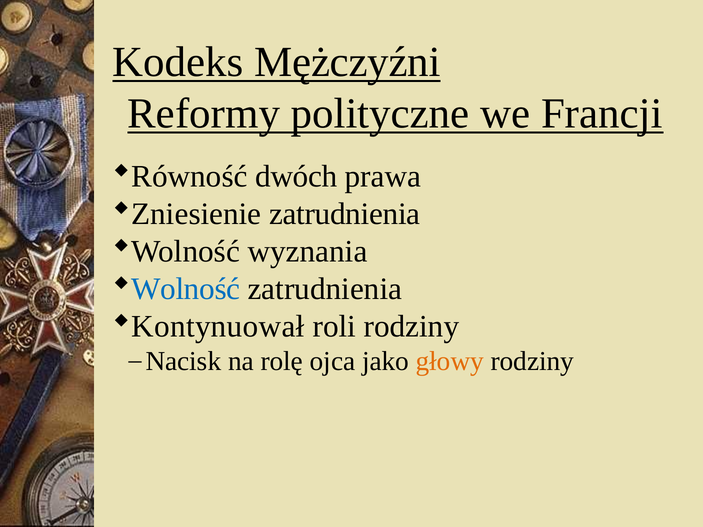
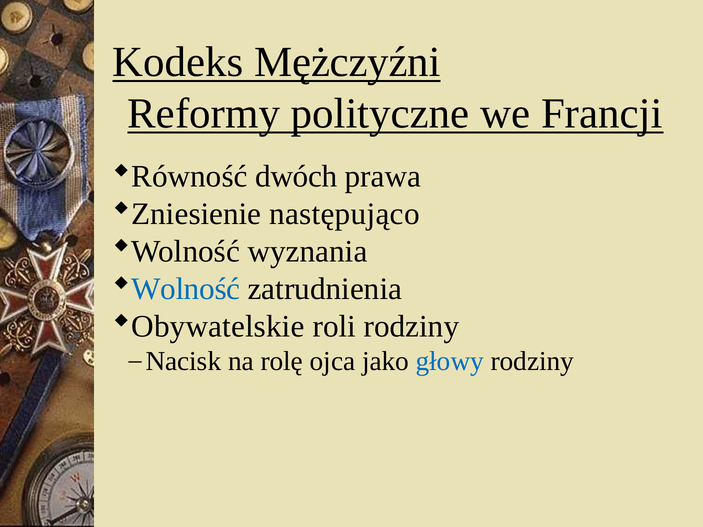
Zniesienie zatrudnienia: zatrudnienia -> następująco (344, 214)
Kontynuował: Kontynuował -> Obywatelskie (218, 327)
głowy colour: orange -> blue (450, 362)
